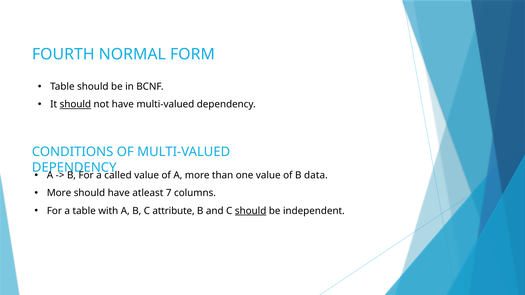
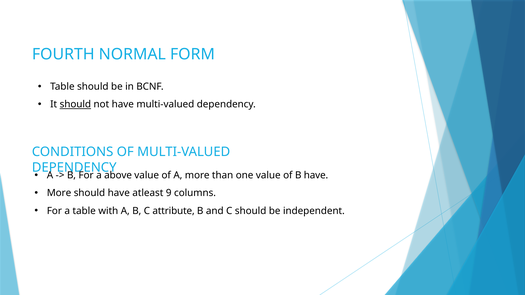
called: called -> above (118, 176)
B data: data -> have (316, 176)
7: 7 -> 9 (169, 193)
should underline: present -> none (251, 211)
